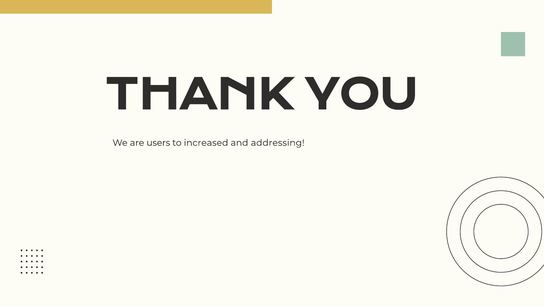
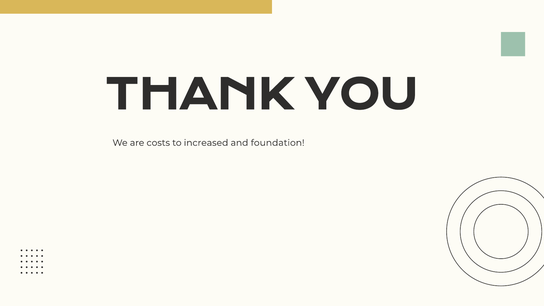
users: users -> costs (158, 143)
addressing: addressing -> foundation (278, 143)
